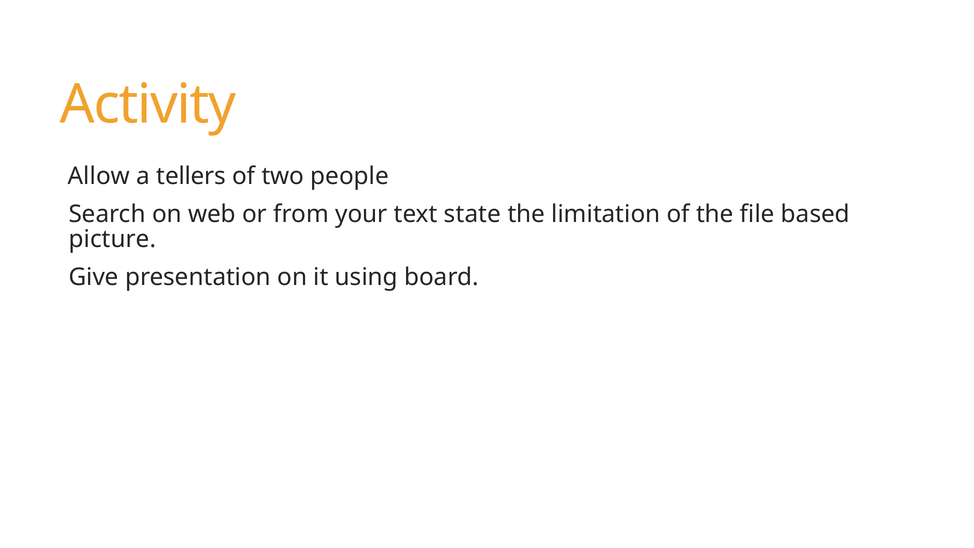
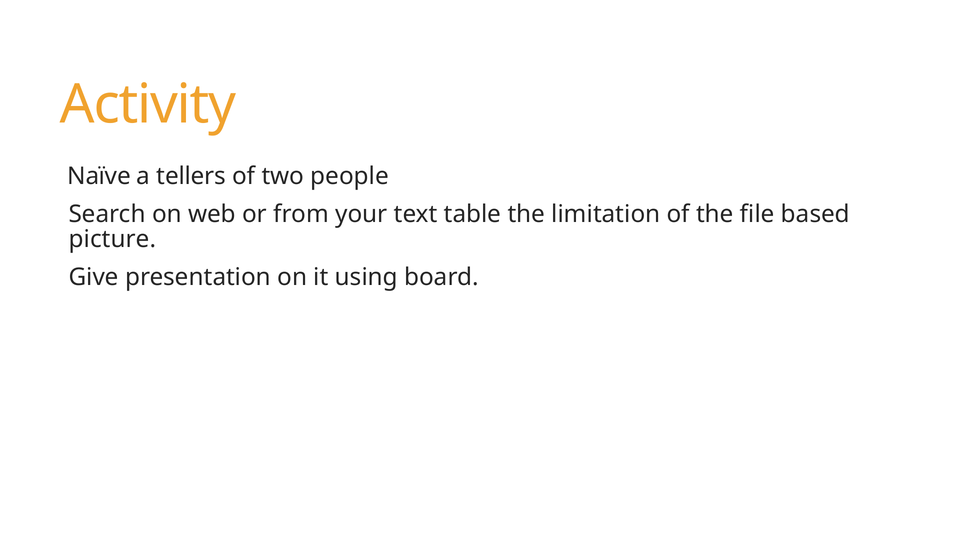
Allow: Allow -> Naïve (99, 176)
state: state -> table (472, 214)
